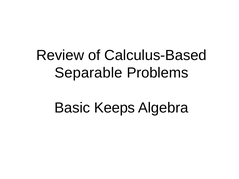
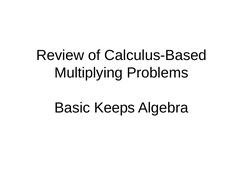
Separable: Separable -> Multiplying (89, 73)
